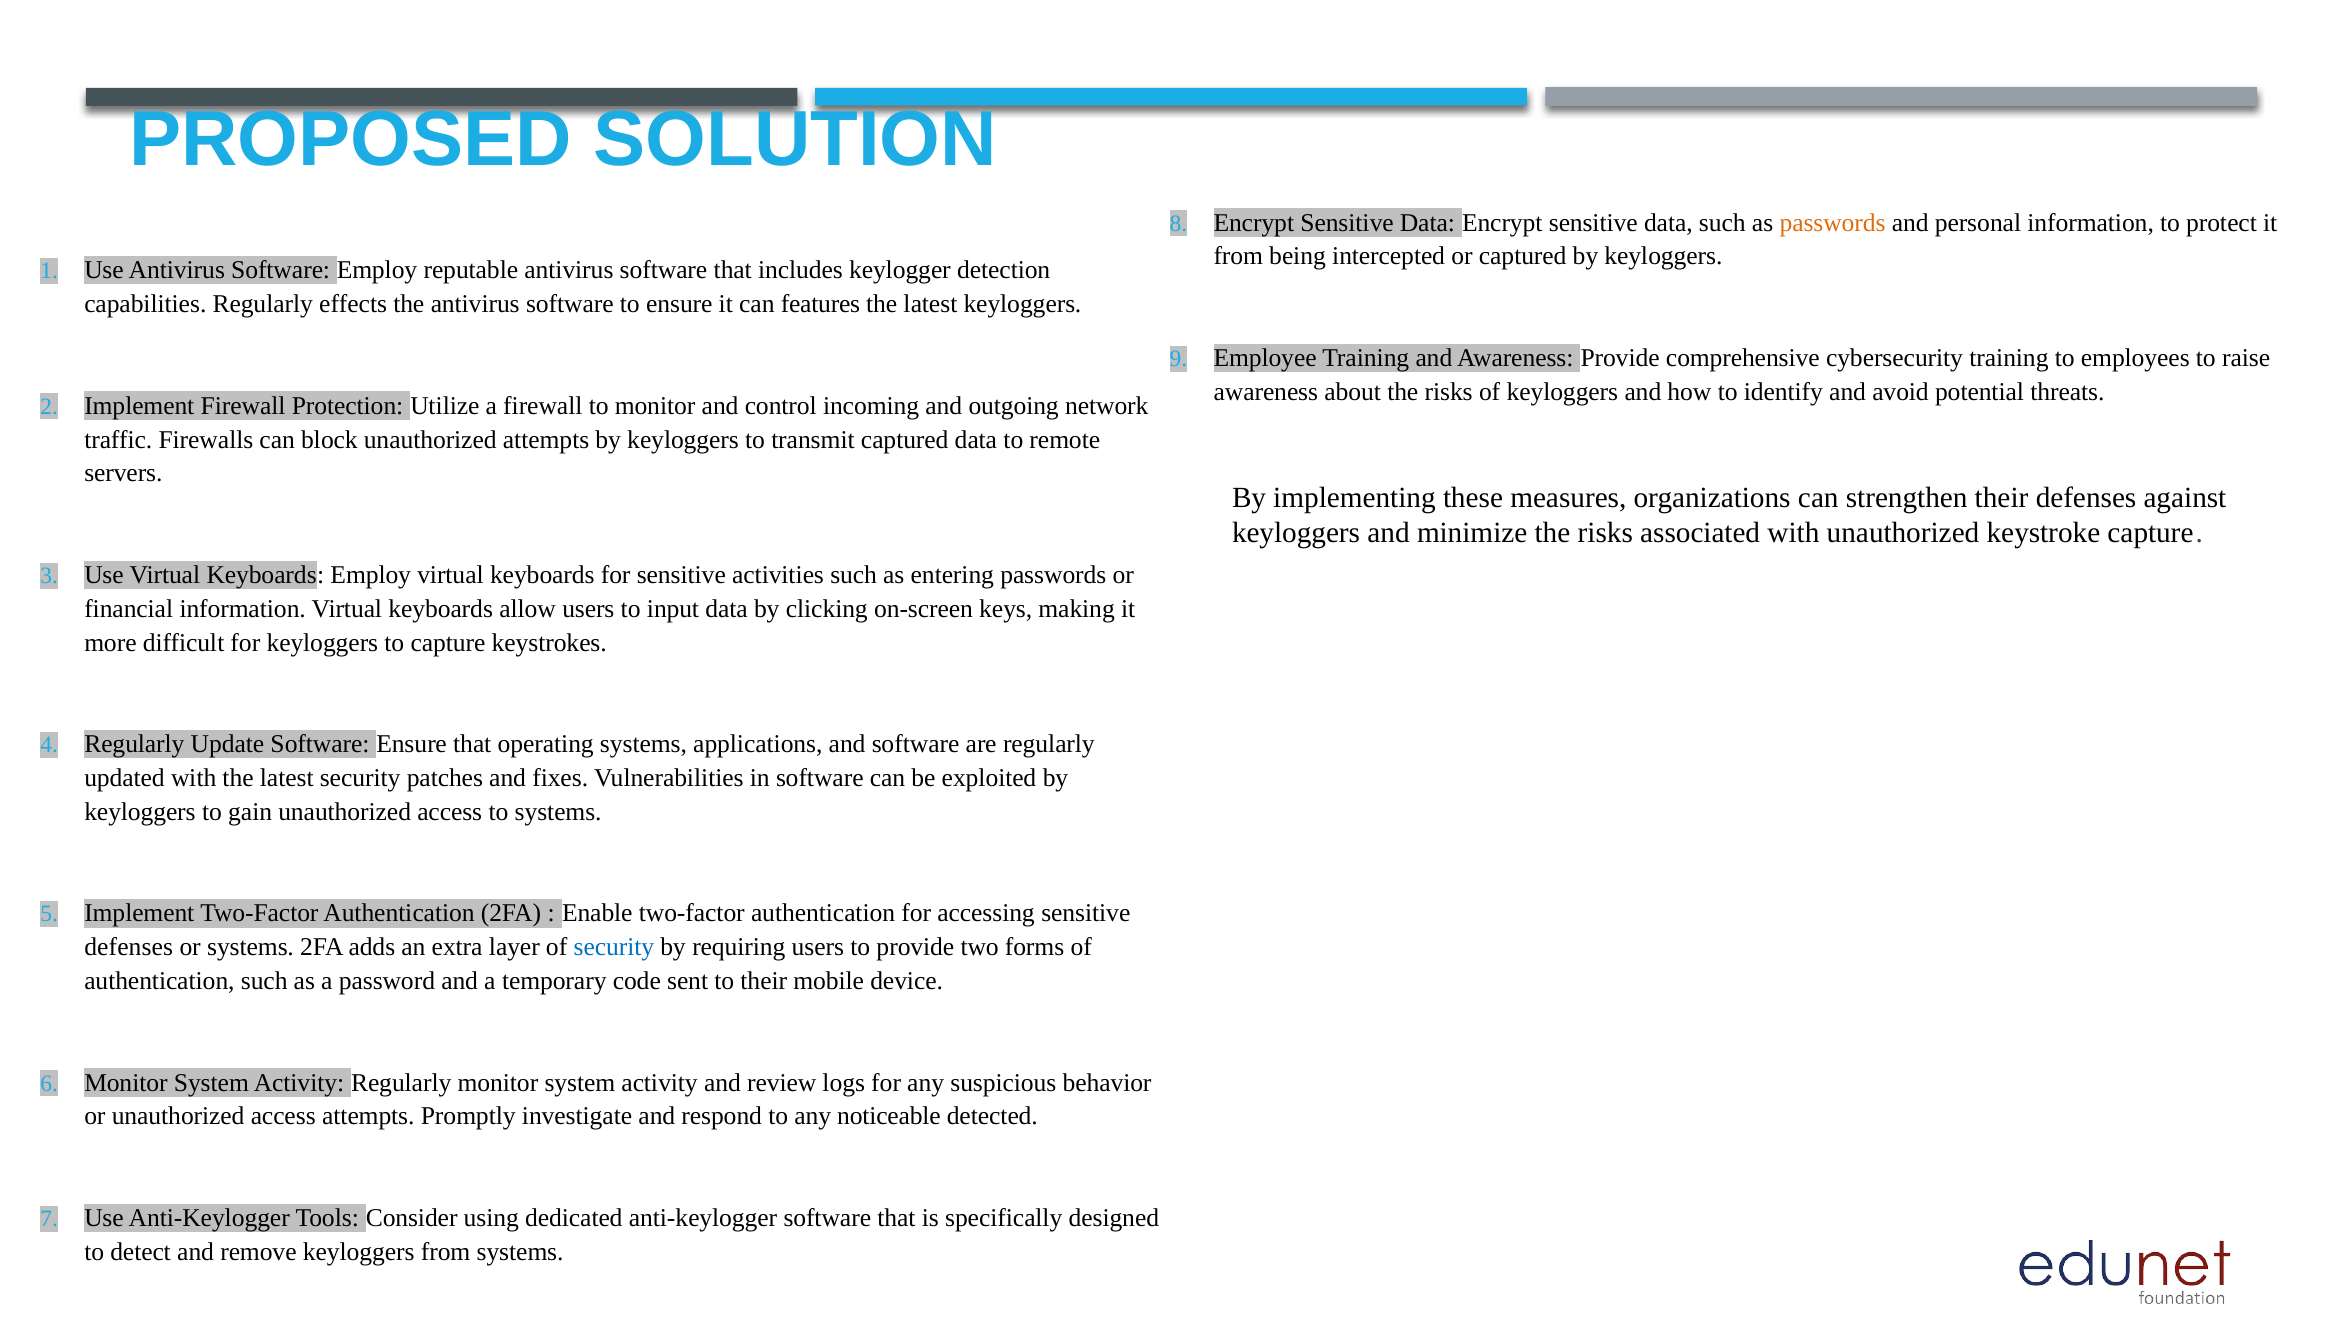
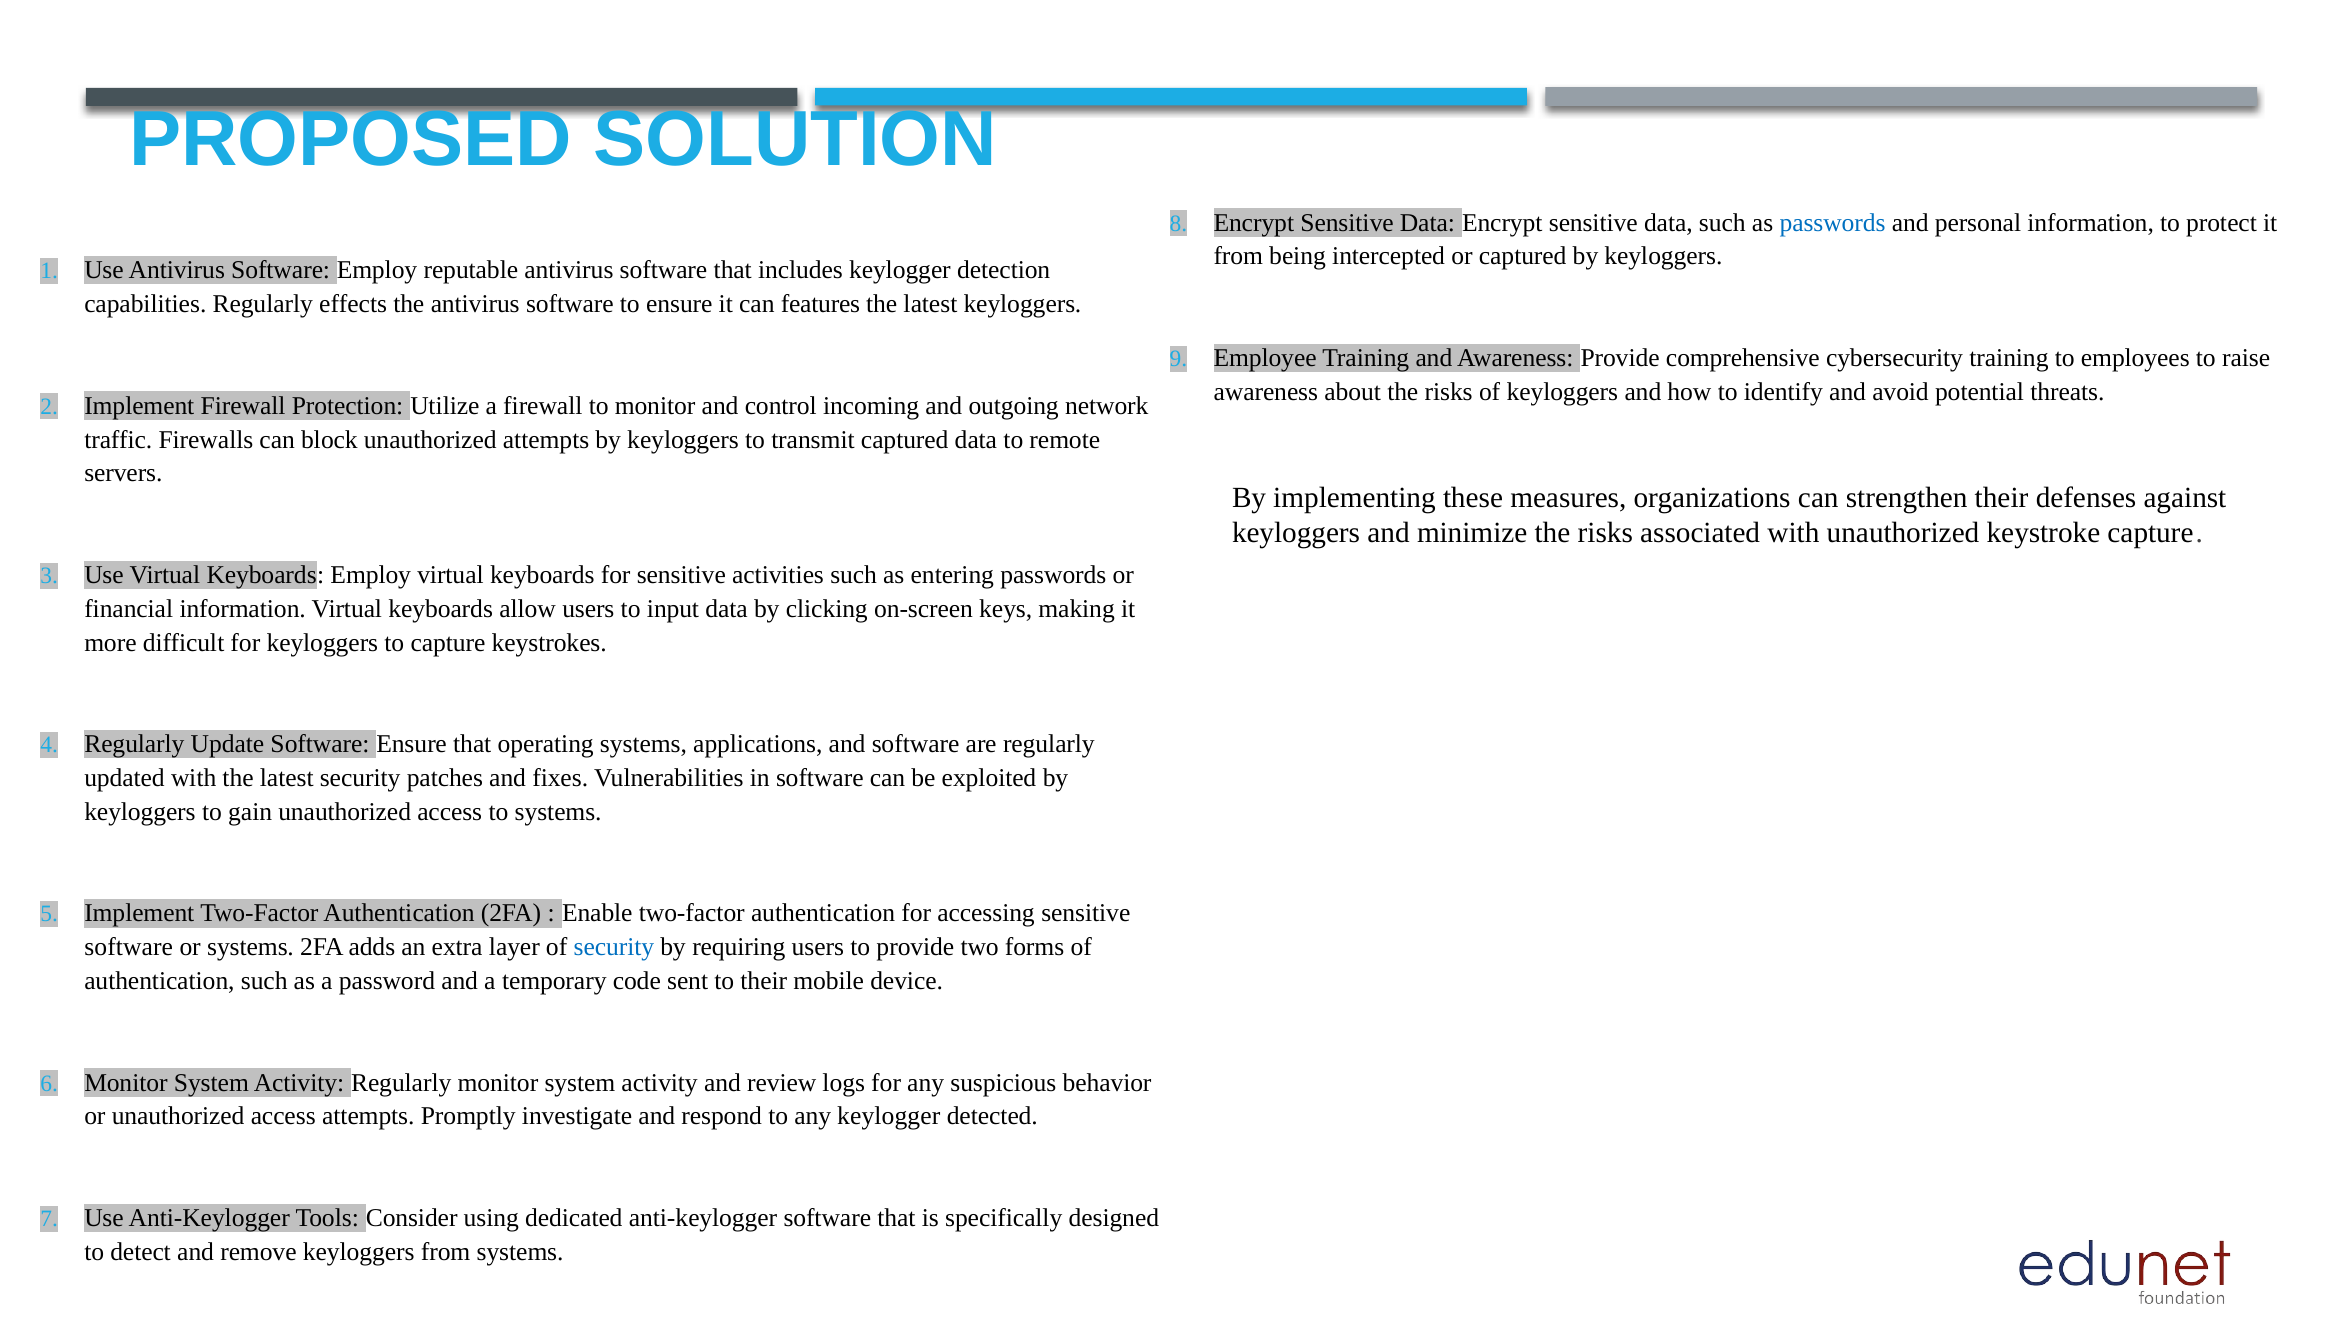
passwords colour: orange -> blue (1833, 223)
defenses: defenses -> software (129, 947)
any noticeable: noticeable -> keylogger (889, 1116)
